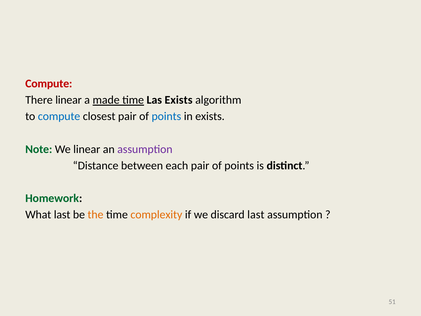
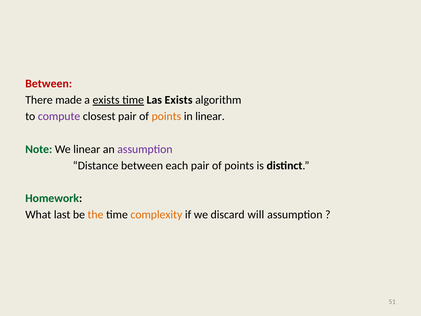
Compute: Compute -> Between (49, 84)
There linear: linear -> made (69, 100)
a made: made -> exists (106, 100)
compute colour: blue -> purple (59, 116)
points colour: blue -> orange (166, 116)
in exists: exists -> linear (210, 116)
discard last: last -> will (256, 215)
